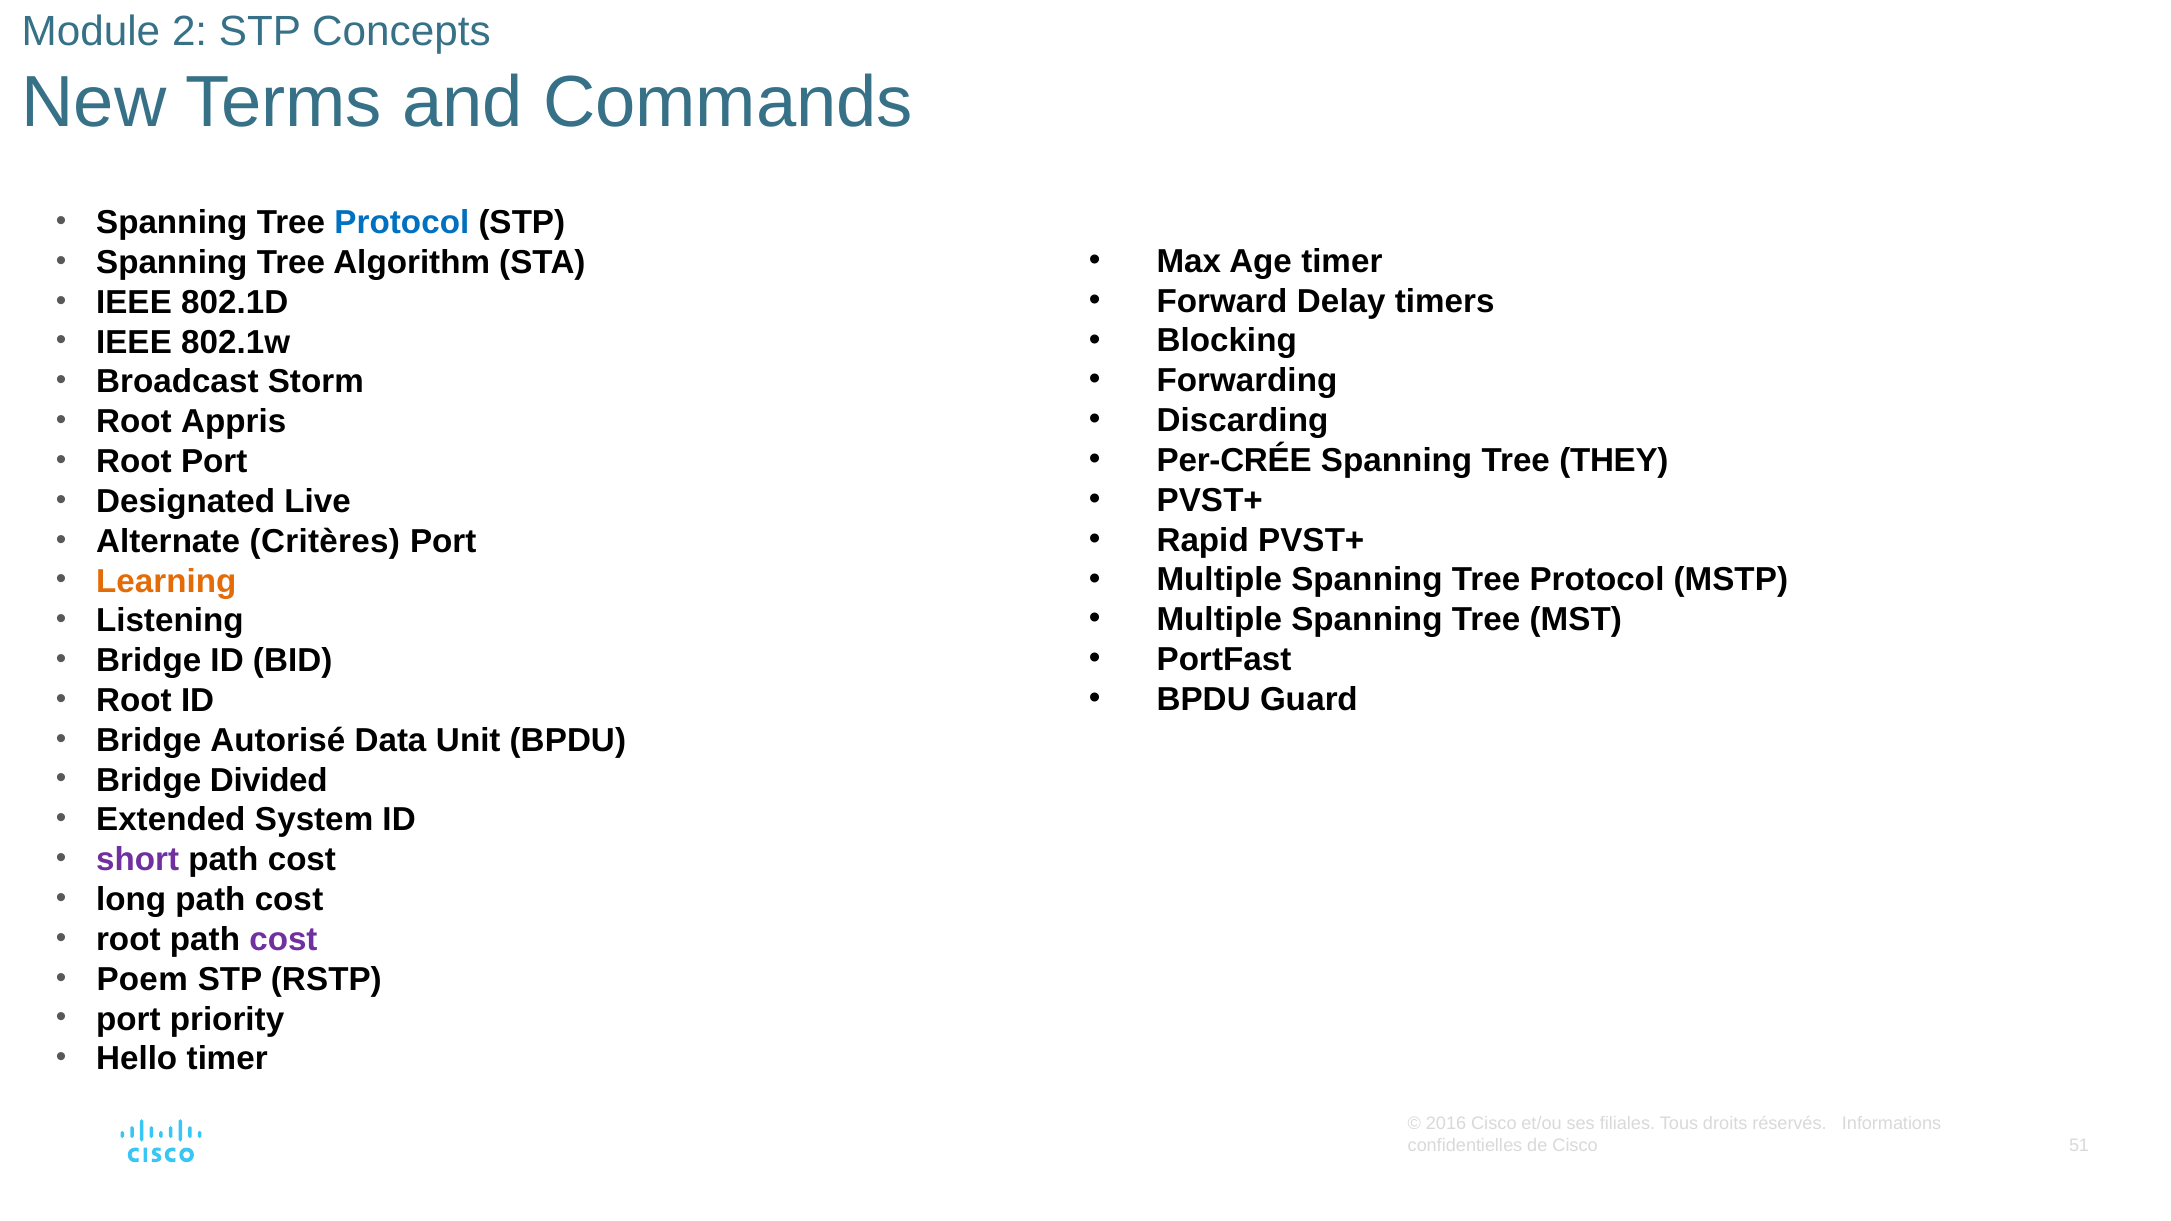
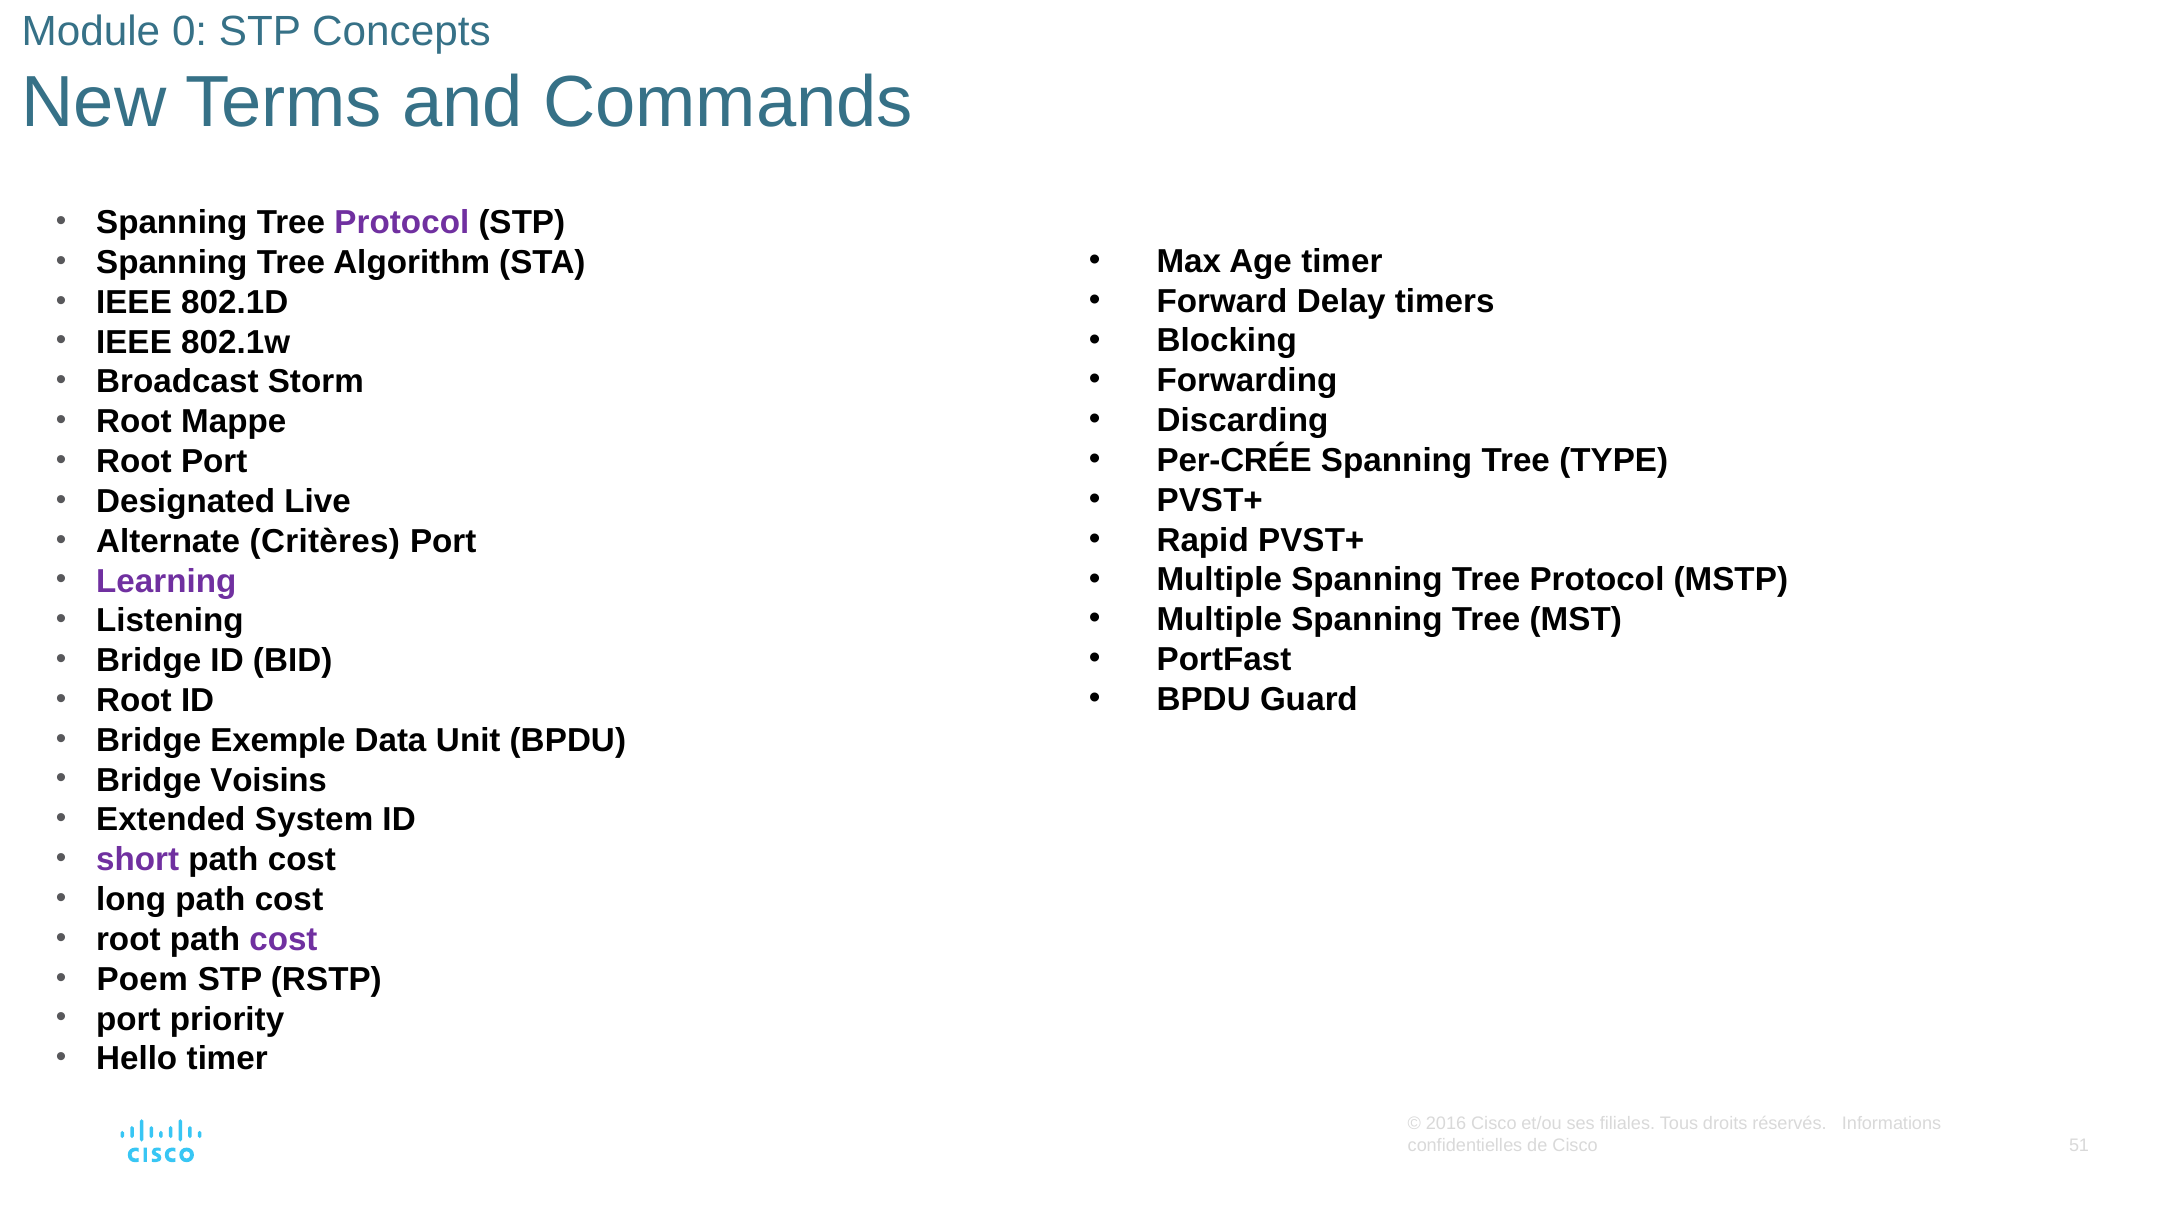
2: 2 -> 0 (190, 32)
Protocol colour: blue -> purple (402, 223)
Appris: Appris -> Mappe (234, 422)
THEY: THEY -> TYPE (1614, 461)
Learning colour: orange -> purple (166, 581)
Autorisé: Autorisé -> Exemple (278, 741)
Divided: Divided -> Voisins (269, 780)
